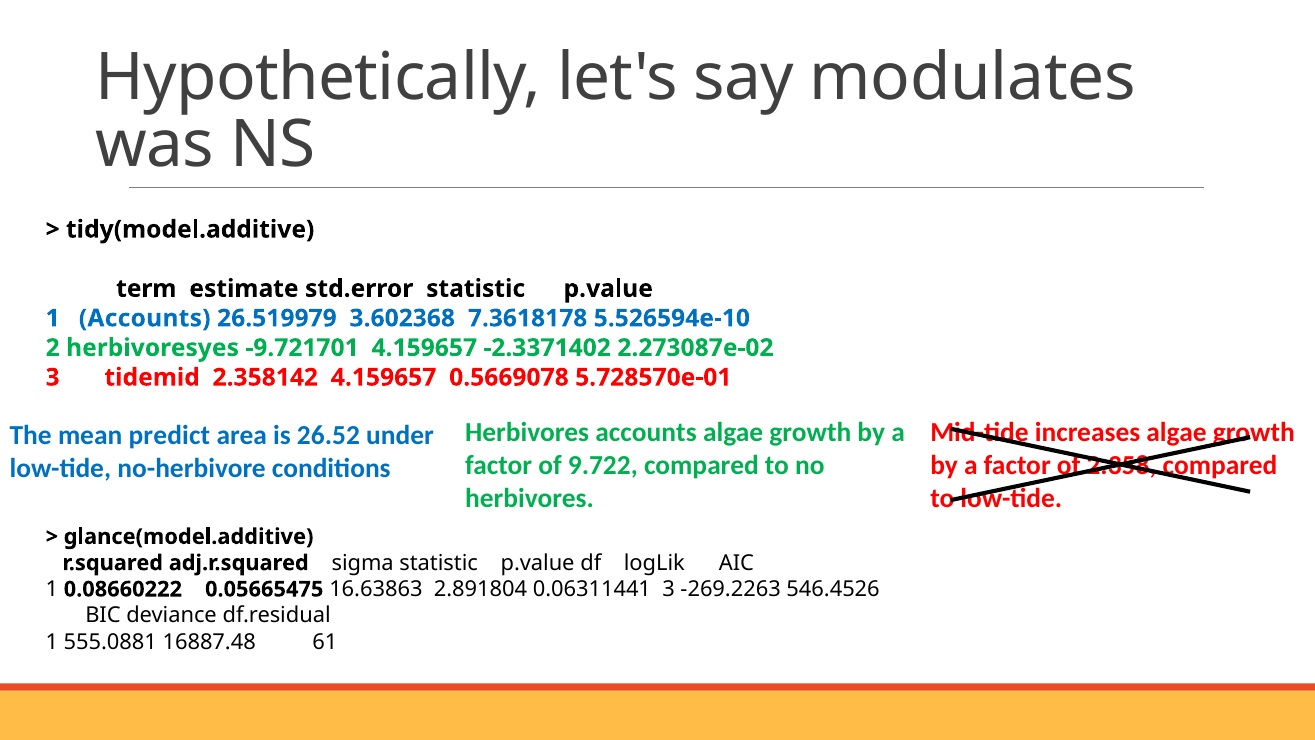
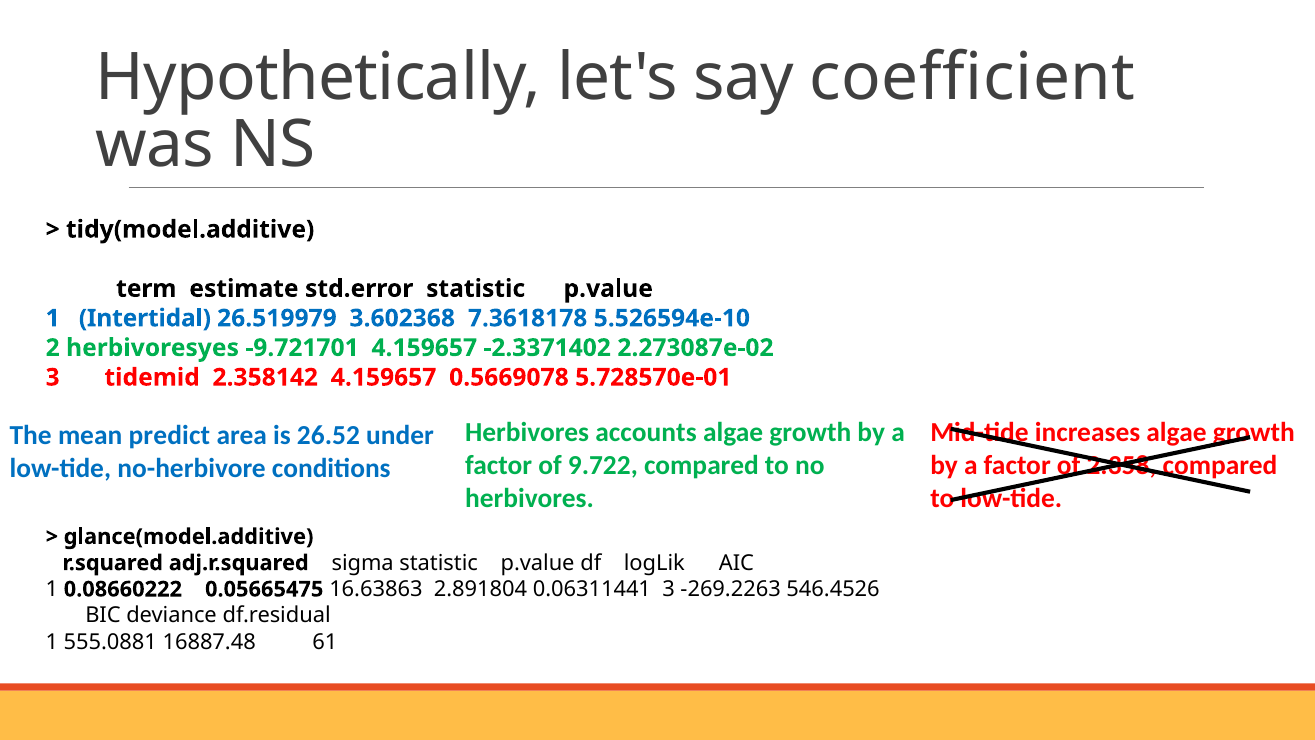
modulates: modulates -> coefficient (972, 78)
1 Accounts: Accounts -> Intertidal (145, 318)
